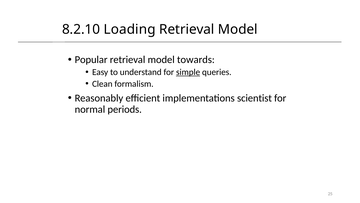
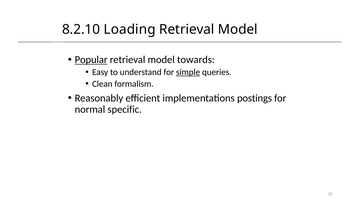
Popular underline: none -> present (91, 60)
scientist: scientist -> postings (255, 98)
periods: periods -> specific (125, 109)
